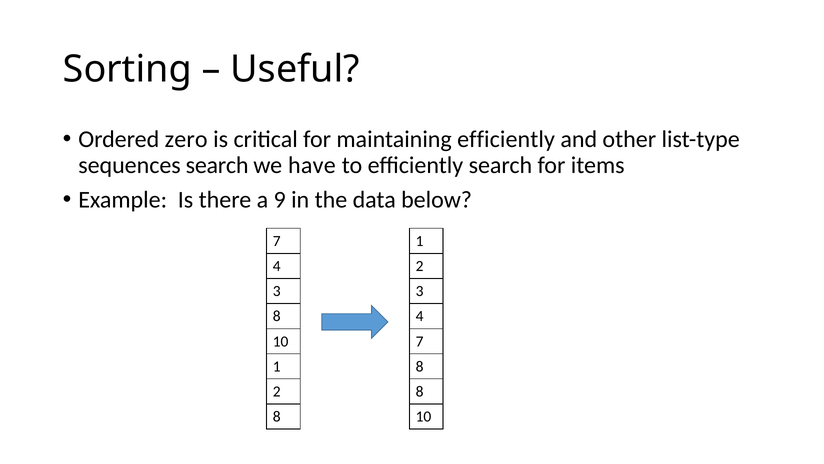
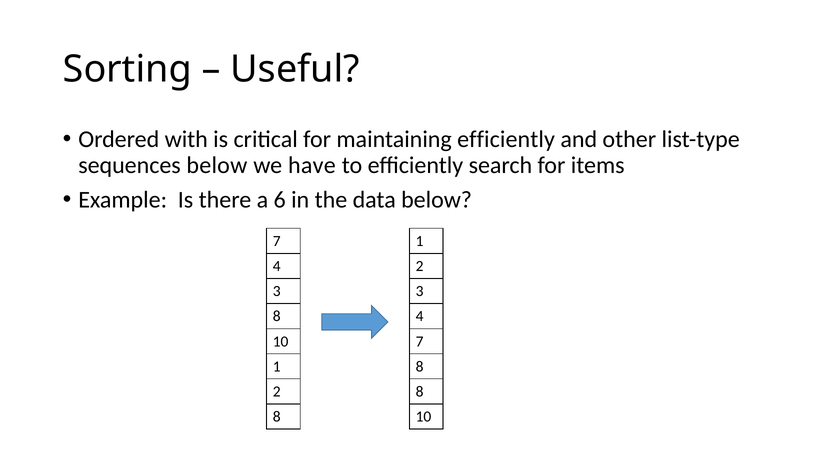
zero: zero -> with (186, 139)
sequences search: search -> below (217, 165)
9: 9 -> 6 (280, 200)
